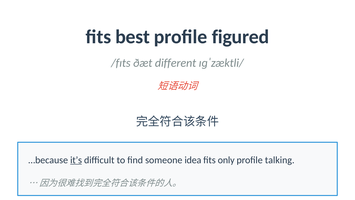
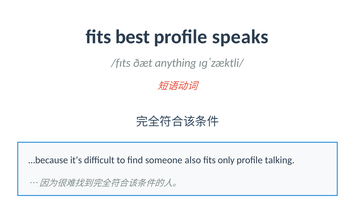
figured: figured -> speaks (240, 37)
different: different -> anything (176, 63)
it’s underline: present -> none (76, 160)
idea: idea -> also (193, 160)
